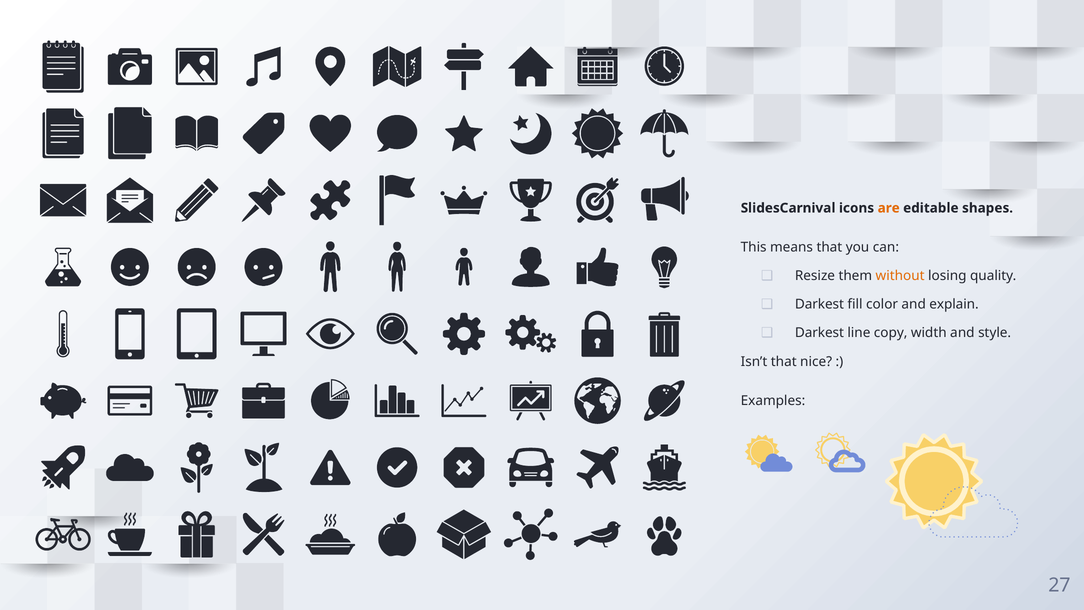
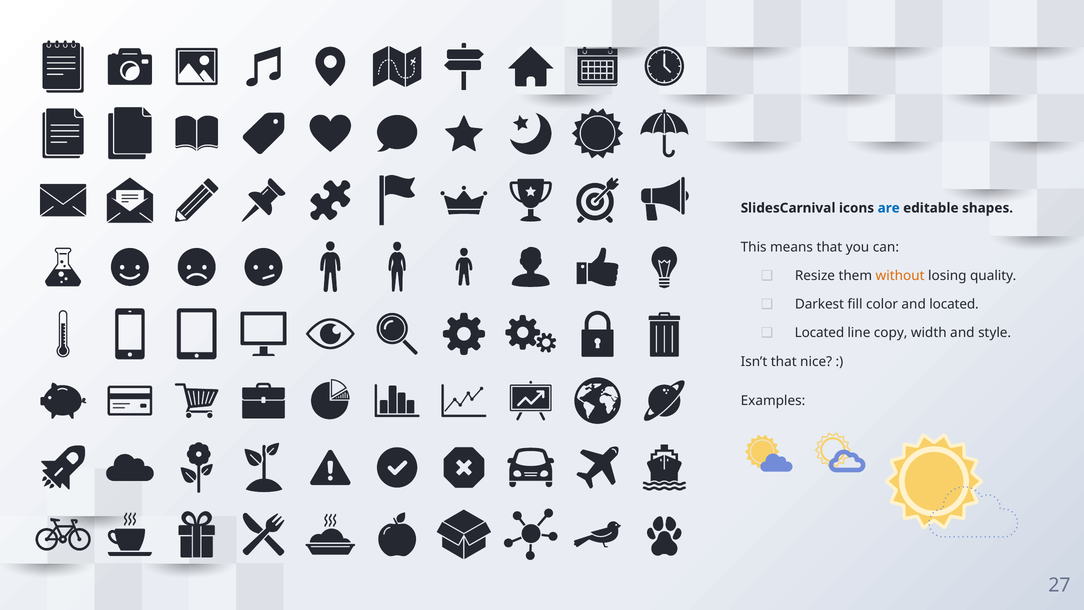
are colour: orange -> blue (889, 208)
and explain: explain -> located (954, 304)
Darkest: Darkest -> Located (819, 333)
